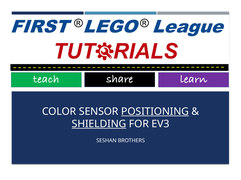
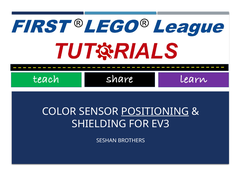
SHIELDING underline: present -> none (99, 124)
